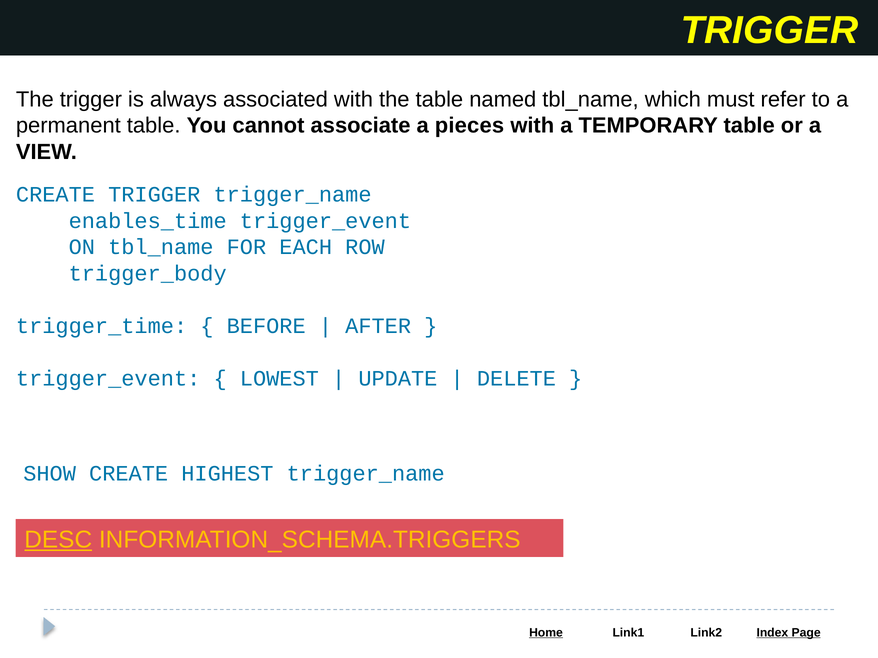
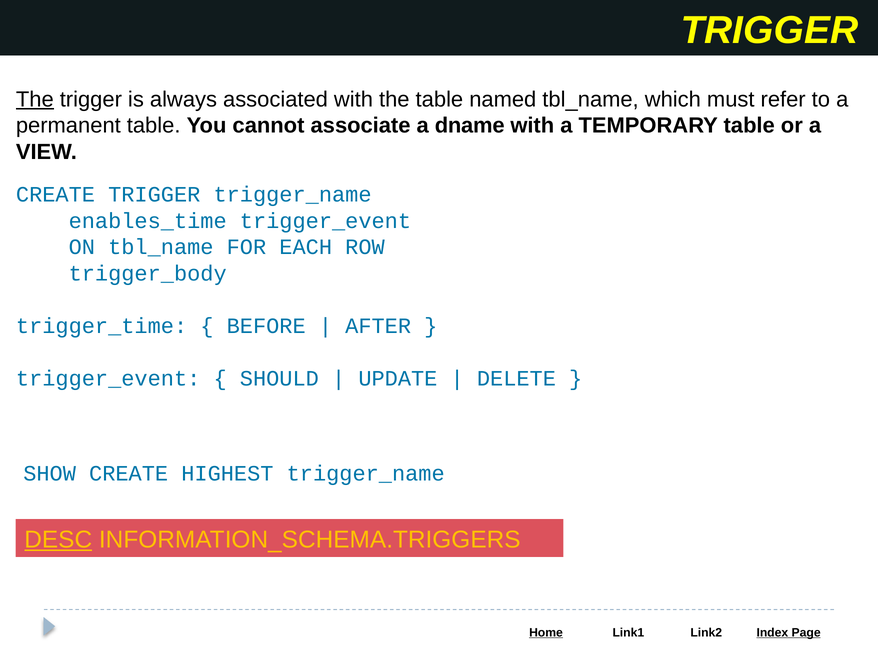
The underline: none -> present (35, 99)
pieces: pieces -> dname (470, 126)
LOWEST: LOWEST -> SHOULD (279, 379)
